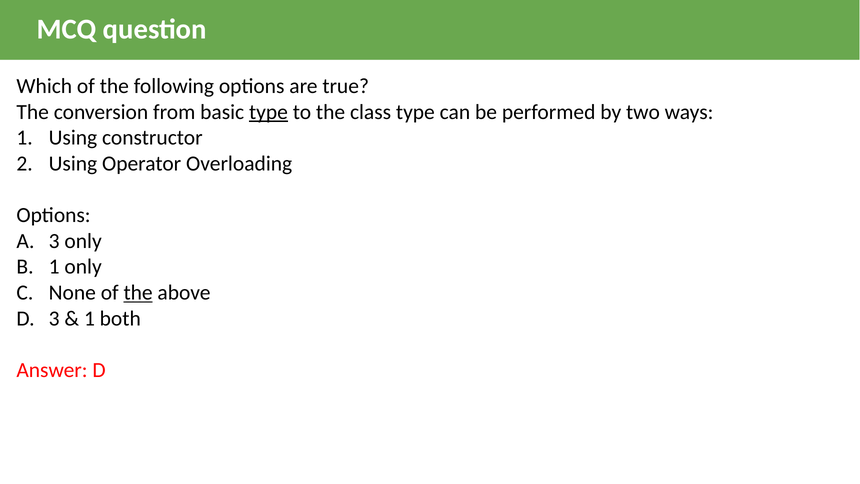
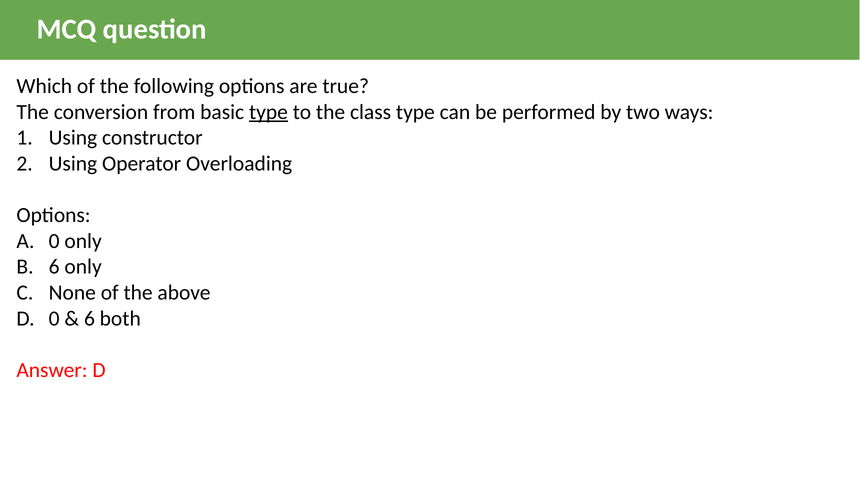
3: 3 -> 0 (54, 241)
1: 1 -> 6 (54, 267)
the underline: present -> none (138, 293)
D 3: 3 -> 0 (54, 318)
1: 1 -> 6 (89, 318)
